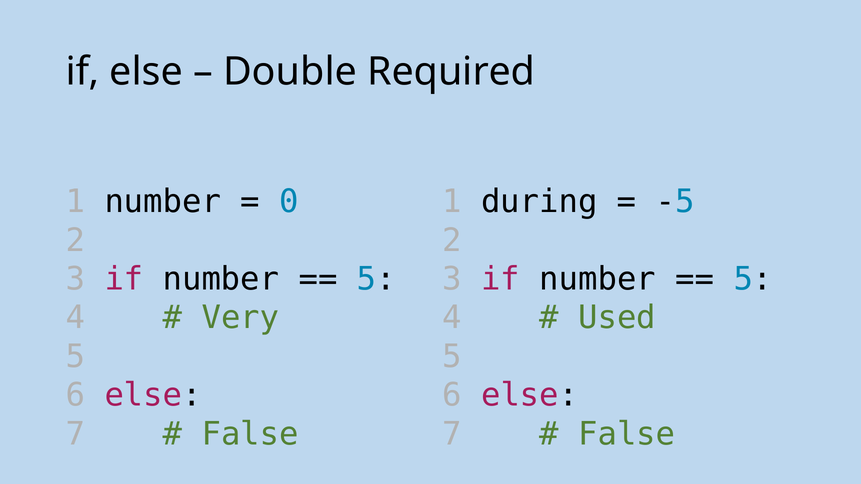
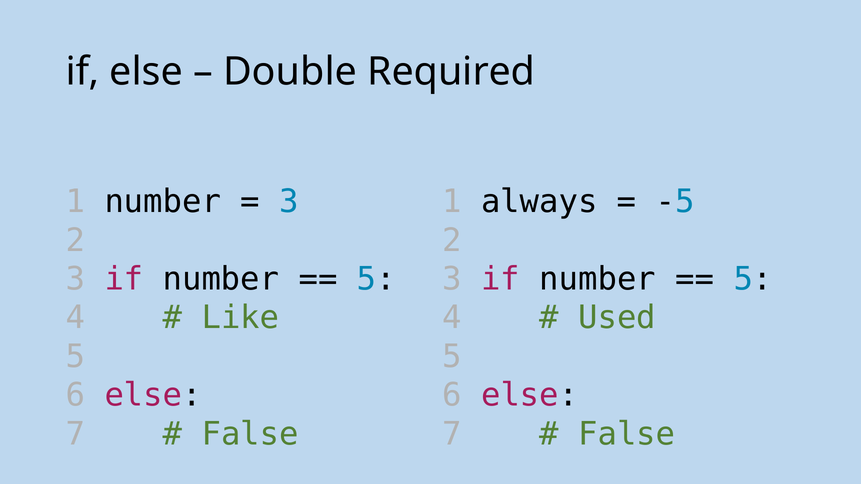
0: 0 -> 3 (289, 202)
during: during -> always (539, 202)
Very: Very -> Like (241, 318)
